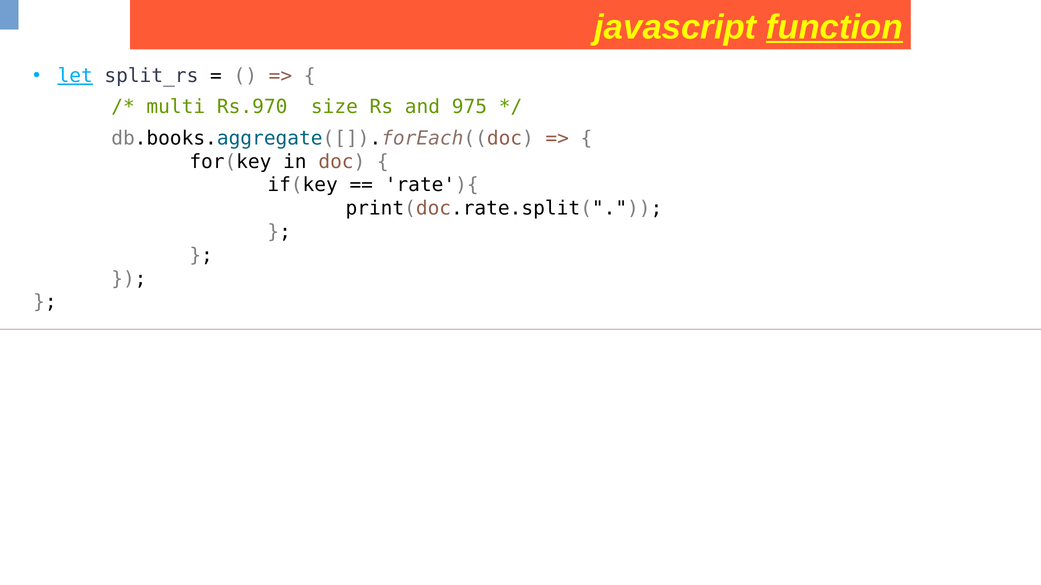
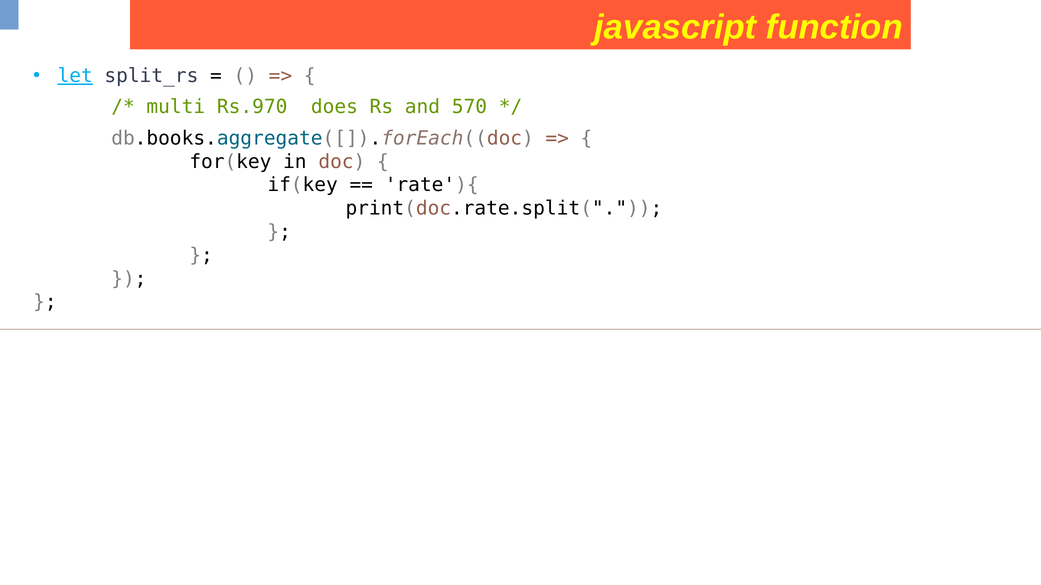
function underline: present -> none (834, 27)
size: size -> does (334, 107)
975: 975 -> 570 (469, 107)
